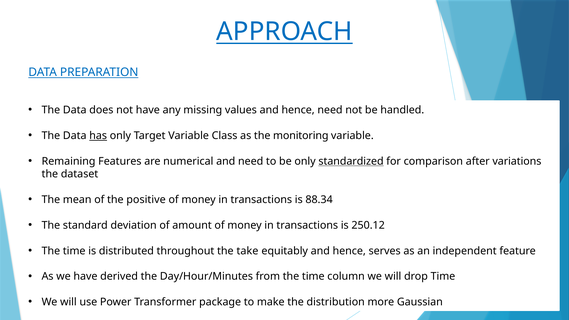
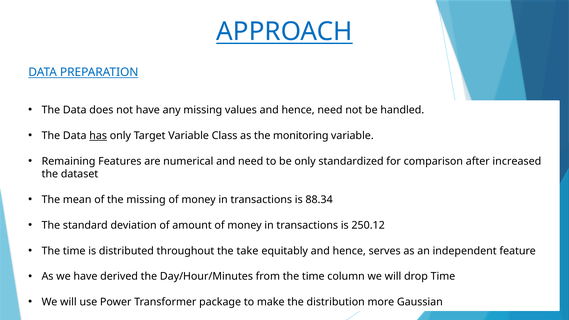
standardized underline: present -> none (351, 161)
variations: variations -> increased (517, 161)
the positive: positive -> missing (146, 200)
